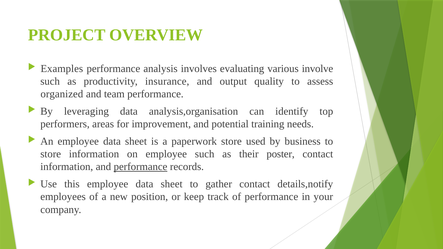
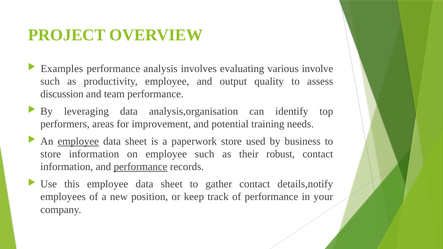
productivity insurance: insurance -> employee (167, 81)
organized: organized -> discussion (62, 94)
employee underline: none -> present (78, 141)
poster: poster -> robust (281, 154)
